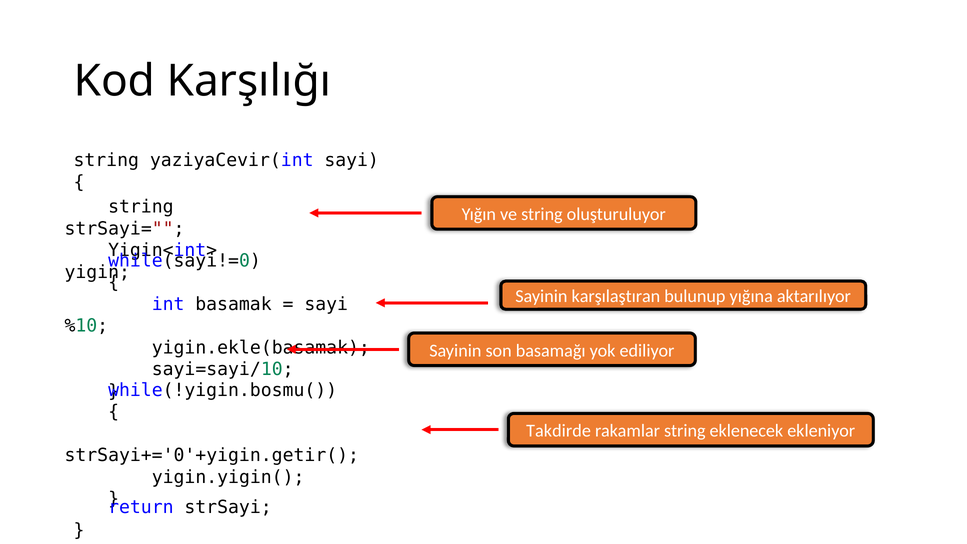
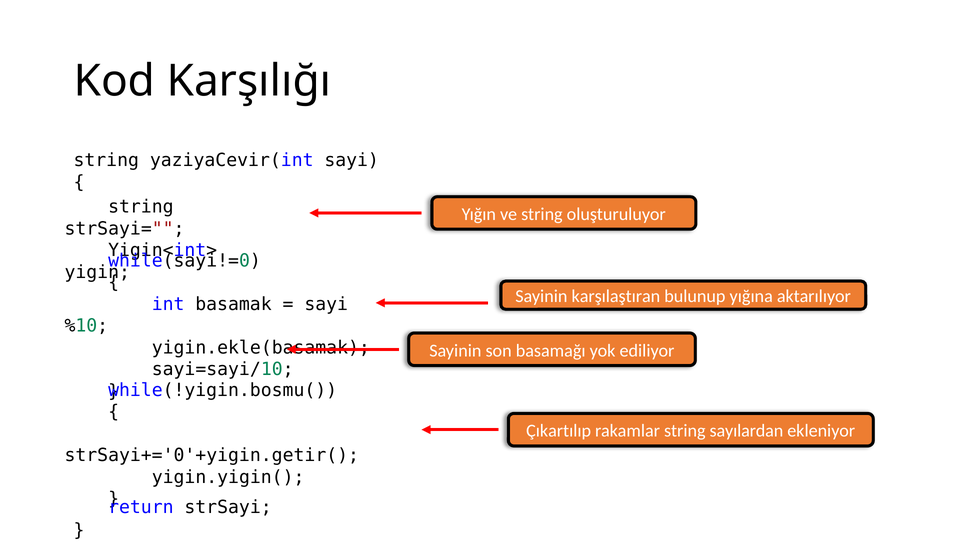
Takdirde: Takdirde -> Çıkartılıp (559, 431)
eklenecek: eklenecek -> sayılardan (746, 431)
